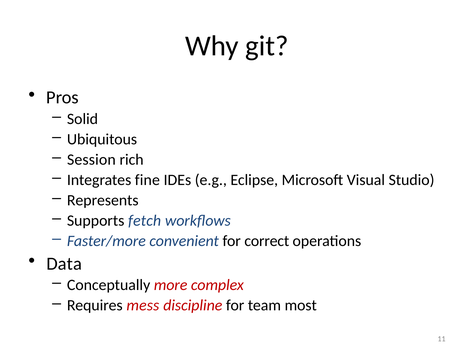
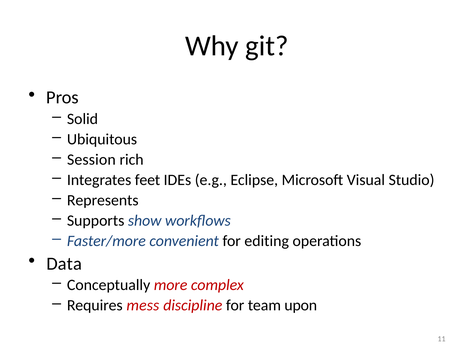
fine: fine -> feet (147, 180)
fetch: fetch -> show (145, 221)
correct: correct -> editing (267, 241)
most: most -> upon (301, 306)
